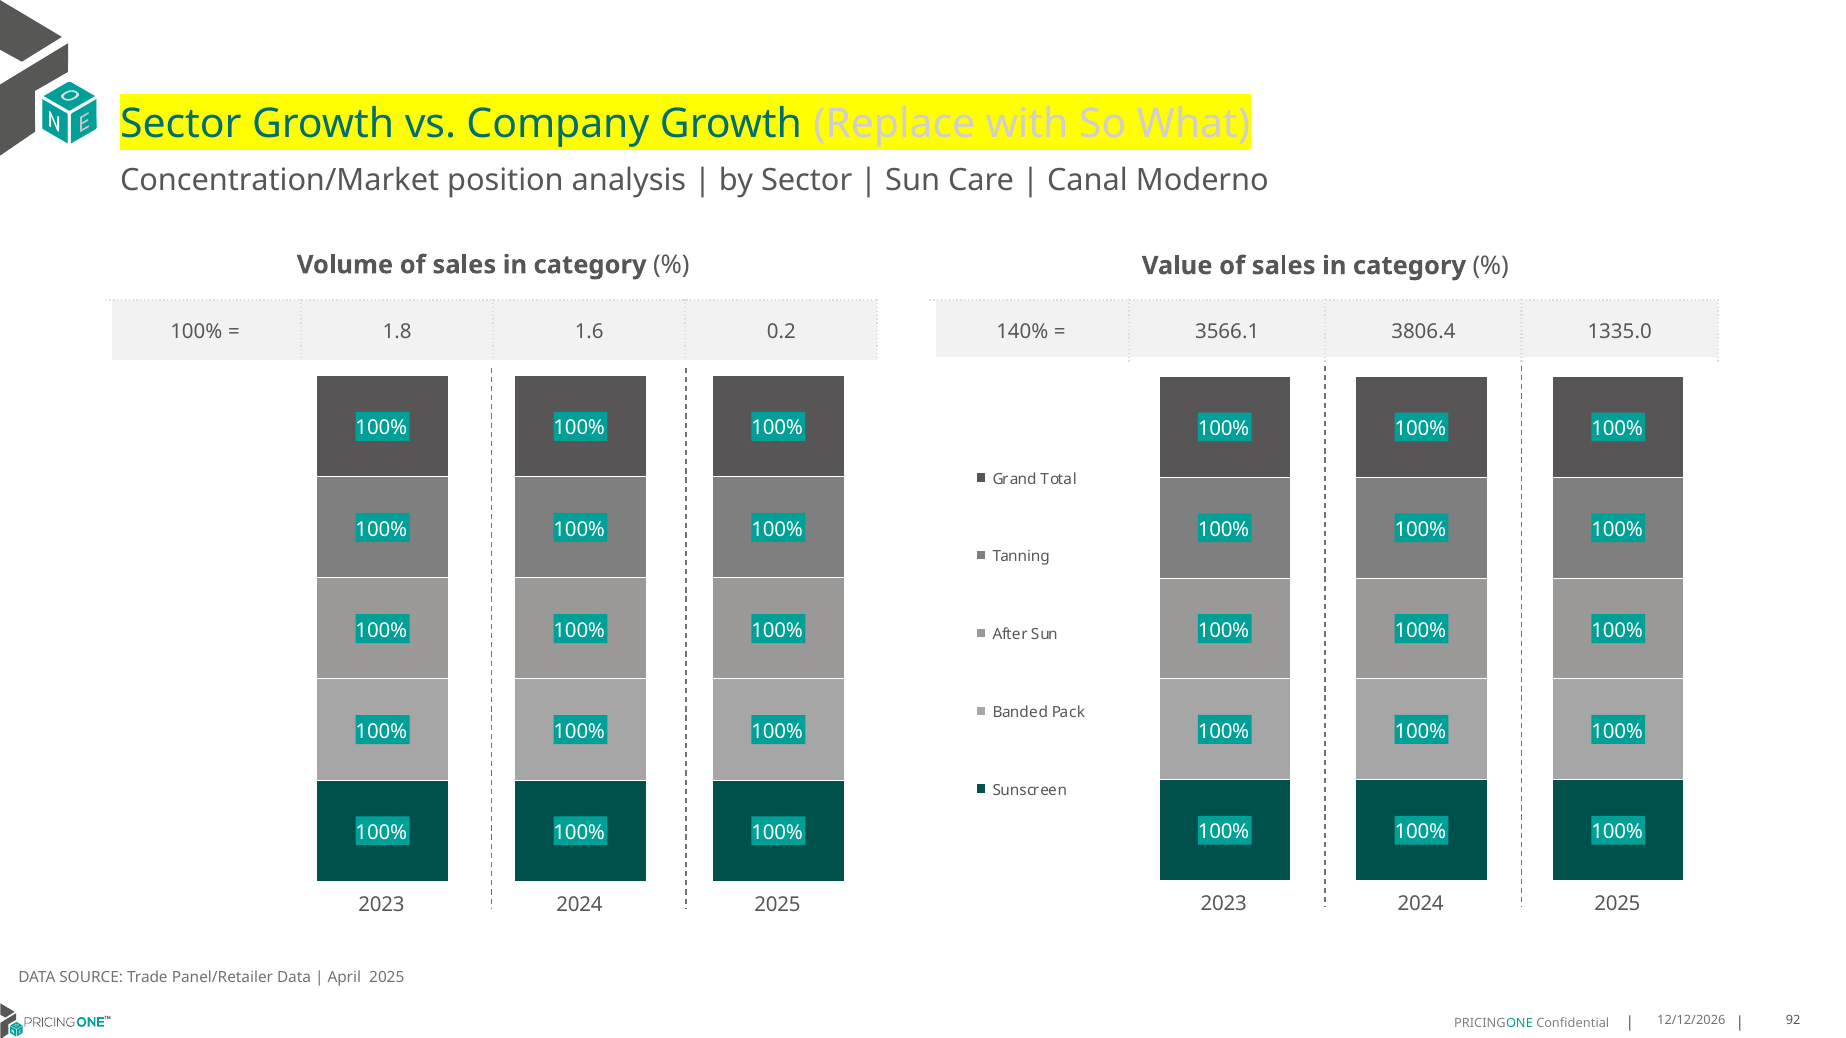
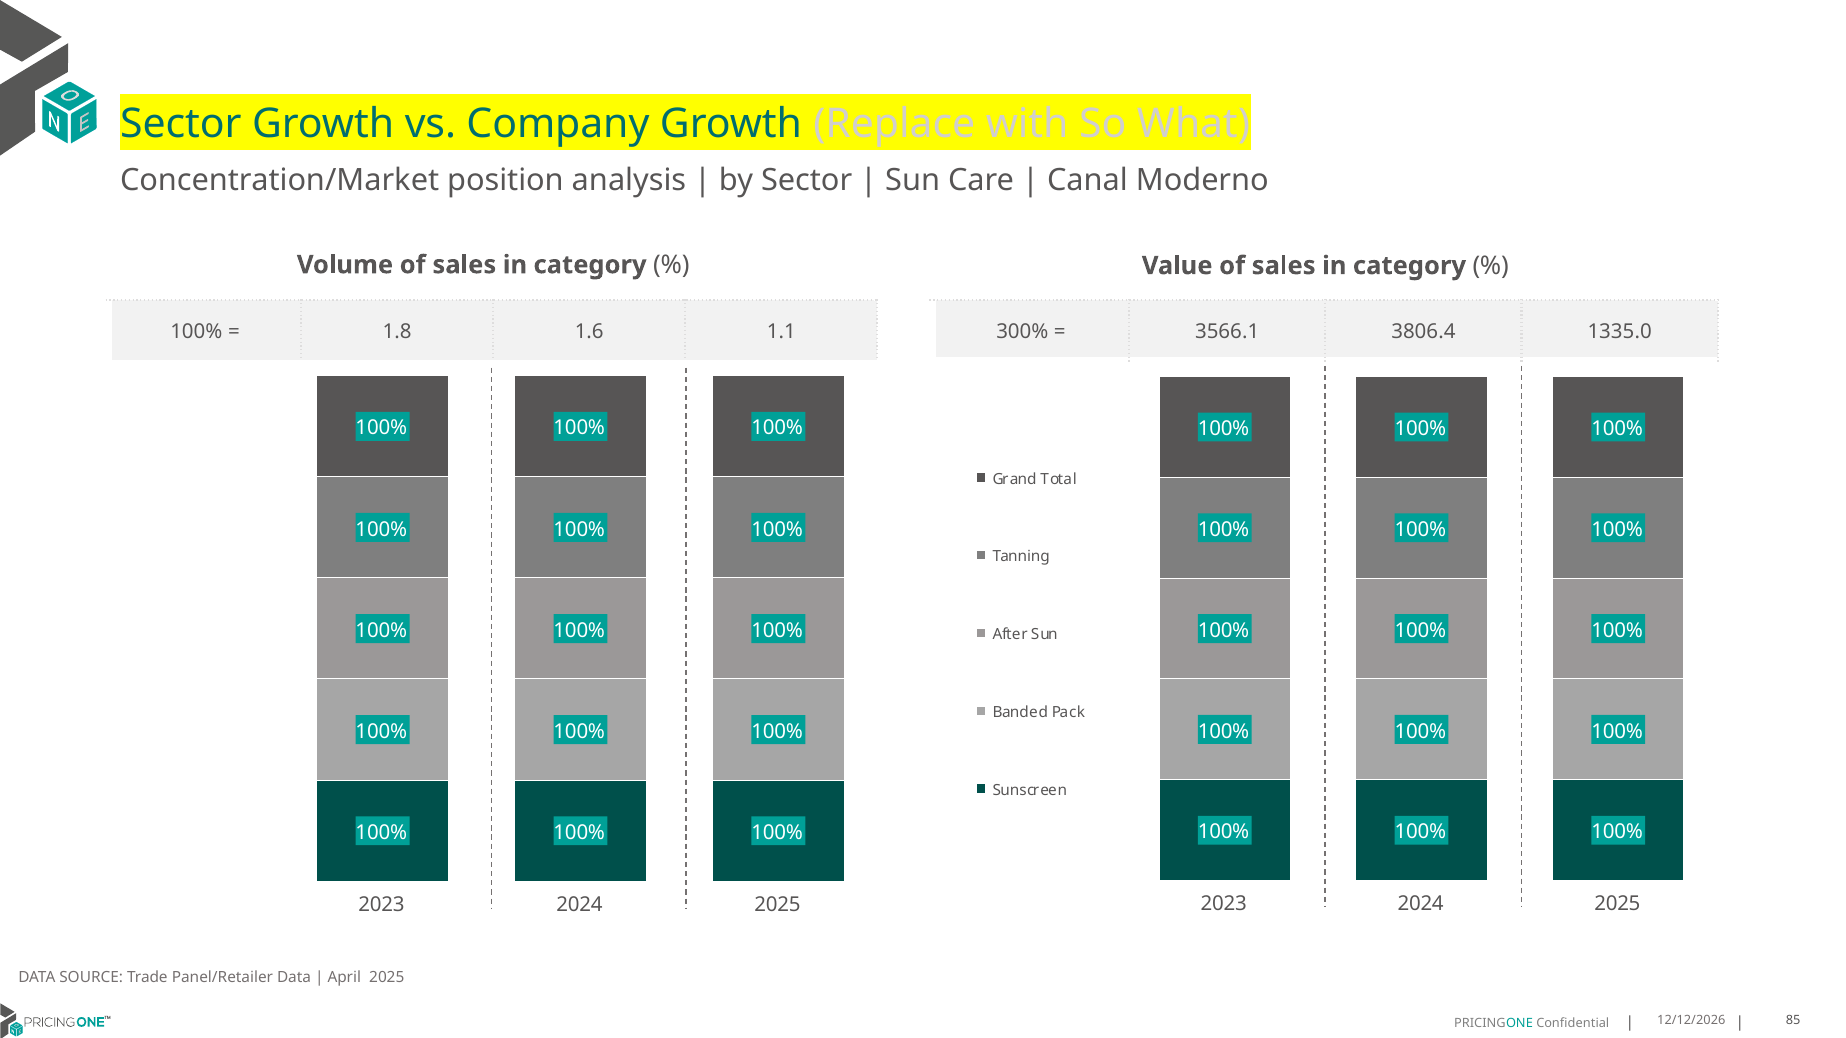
140%: 140% -> 300% (1022, 331)
0.2: 0.2 -> 1.1 (781, 332)
92: 92 -> 85 (1793, 1021)
